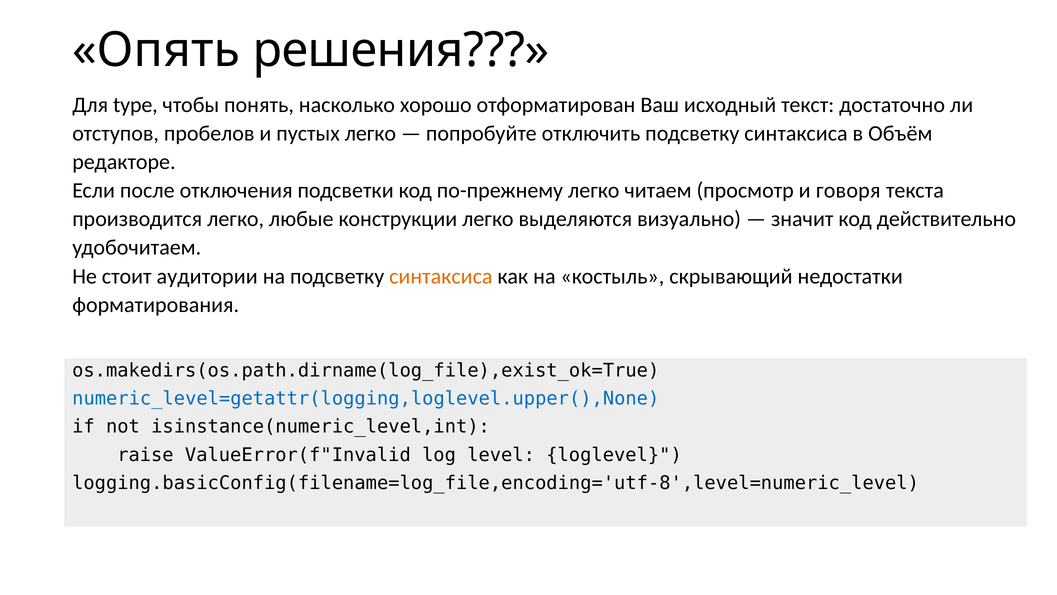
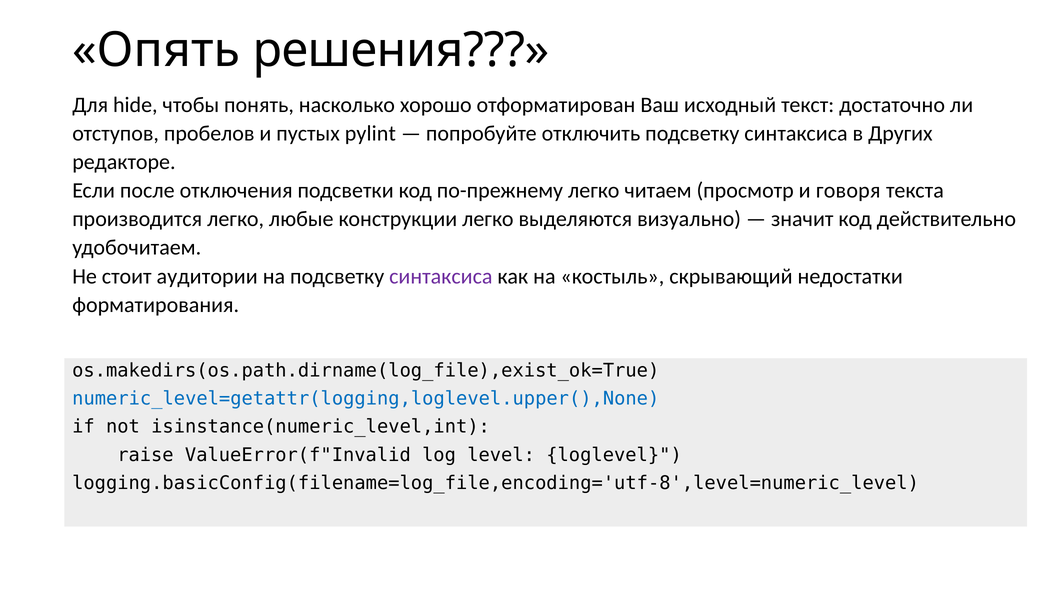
type: type -> hide (135, 105)
пустых легко: легко -> pylint (370, 133)
Объём: Объём -> Других (900, 133)
синтаксиса colour: orange -> purple (441, 276)
